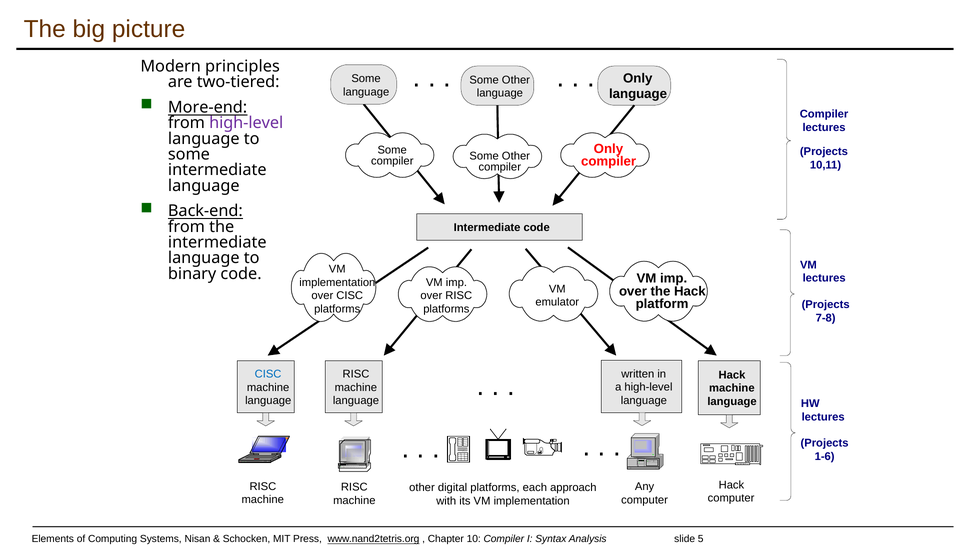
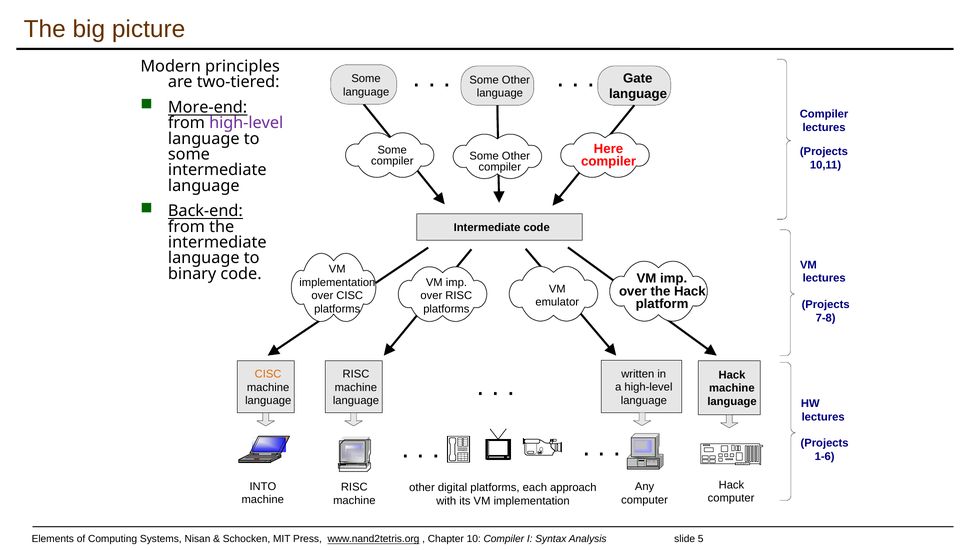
Only: Only -> Gate (638, 79)
Only: Only -> Here (608, 149)
CISC colour: blue -> orange (268, 374)
RISC: RISC -> INTO (263, 486)
